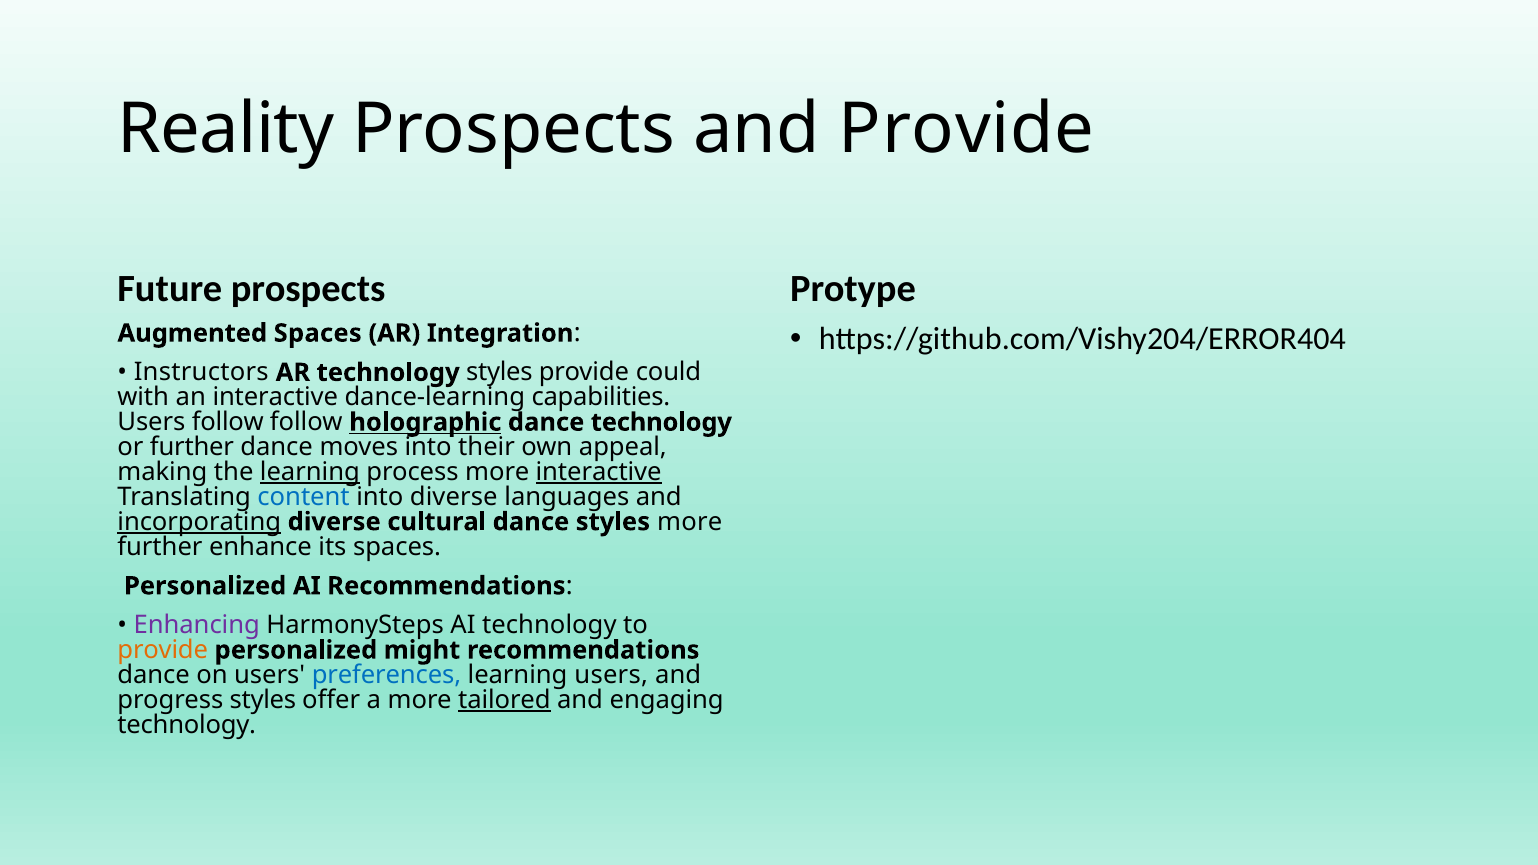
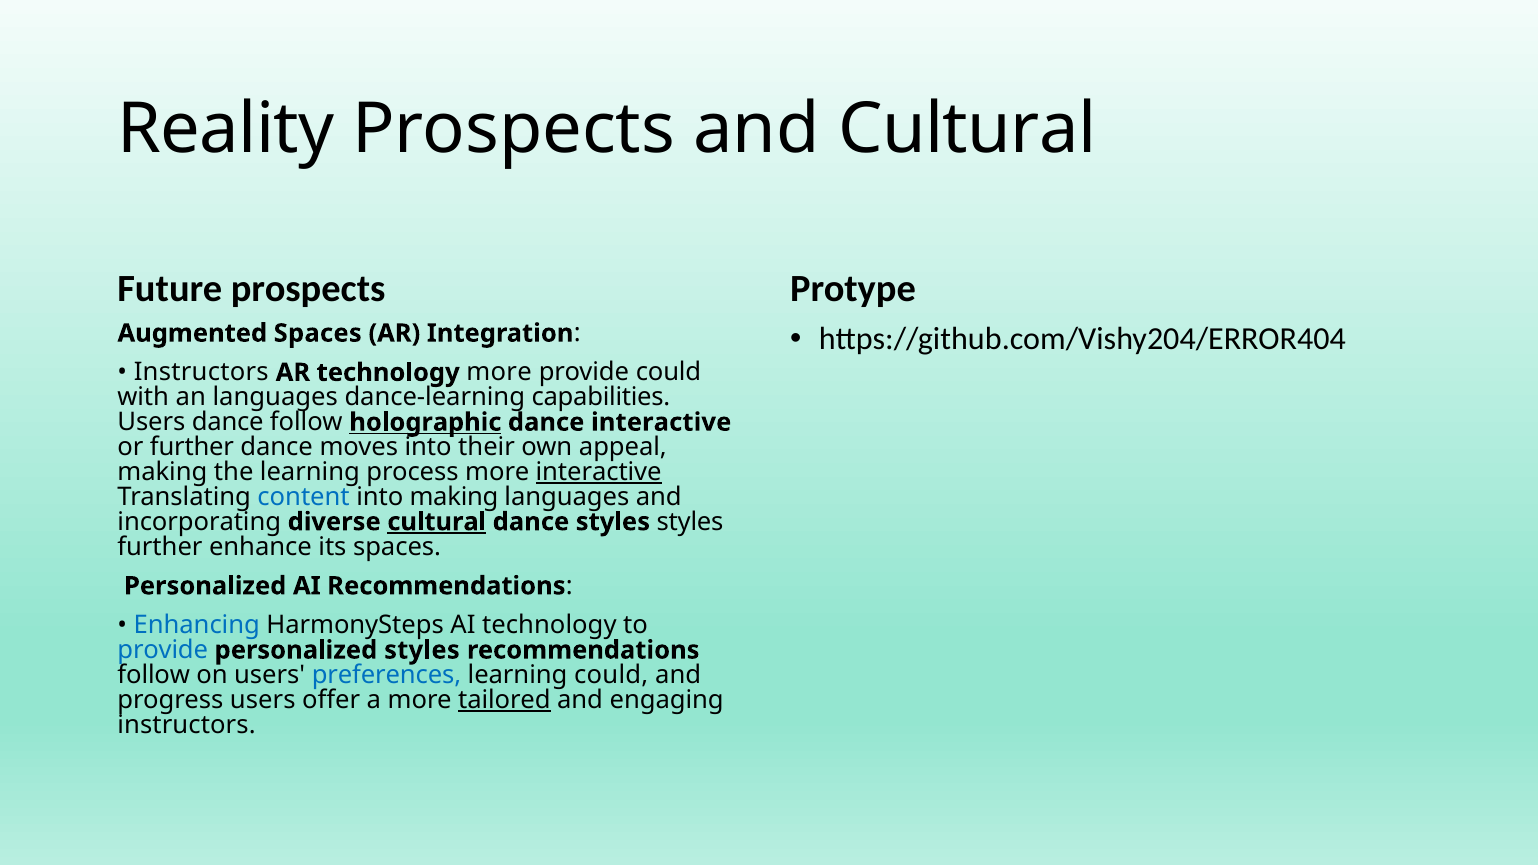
and Provide: Provide -> Cultural (967, 129)
technology styles: styles -> more (499, 373)
an interactive: interactive -> languages (275, 397)
Users follow: follow -> dance (228, 422)
dance technology: technology -> interactive (661, 422)
learning underline: present -> none (310, 472)
into diverse: diverse -> making (454, 497)
incorporating underline: present -> none (199, 522)
cultural underline: none -> present (437, 522)
styles more: more -> styles (690, 522)
Enhancing colour: purple -> blue (197, 625)
provide colour: orange -> blue (163, 650)
personalized might: might -> styles (422, 650)
dance: dance -> follow (154, 675)
learning users: users -> could (611, 675)
progress styles: styles -> users (263, 700)
technology: technology -> instructors (187, 725)
